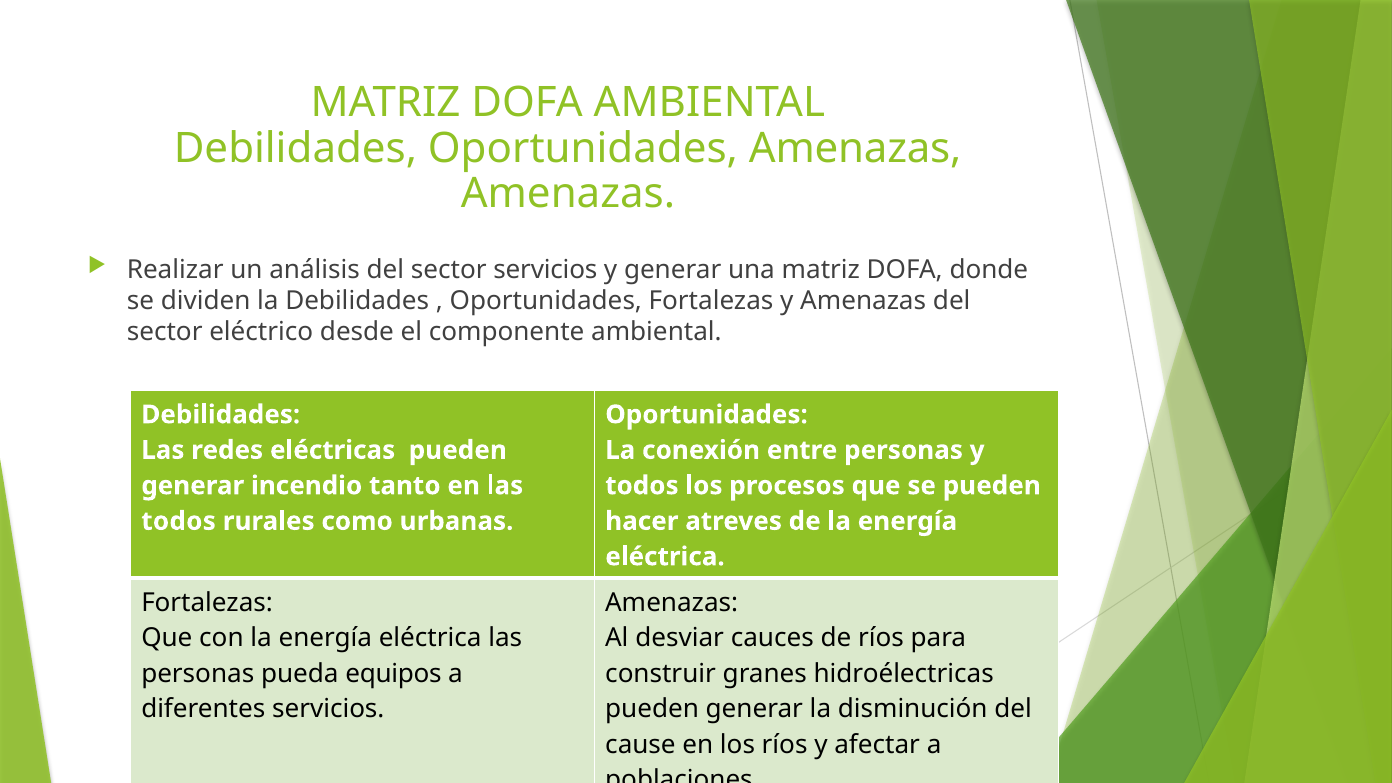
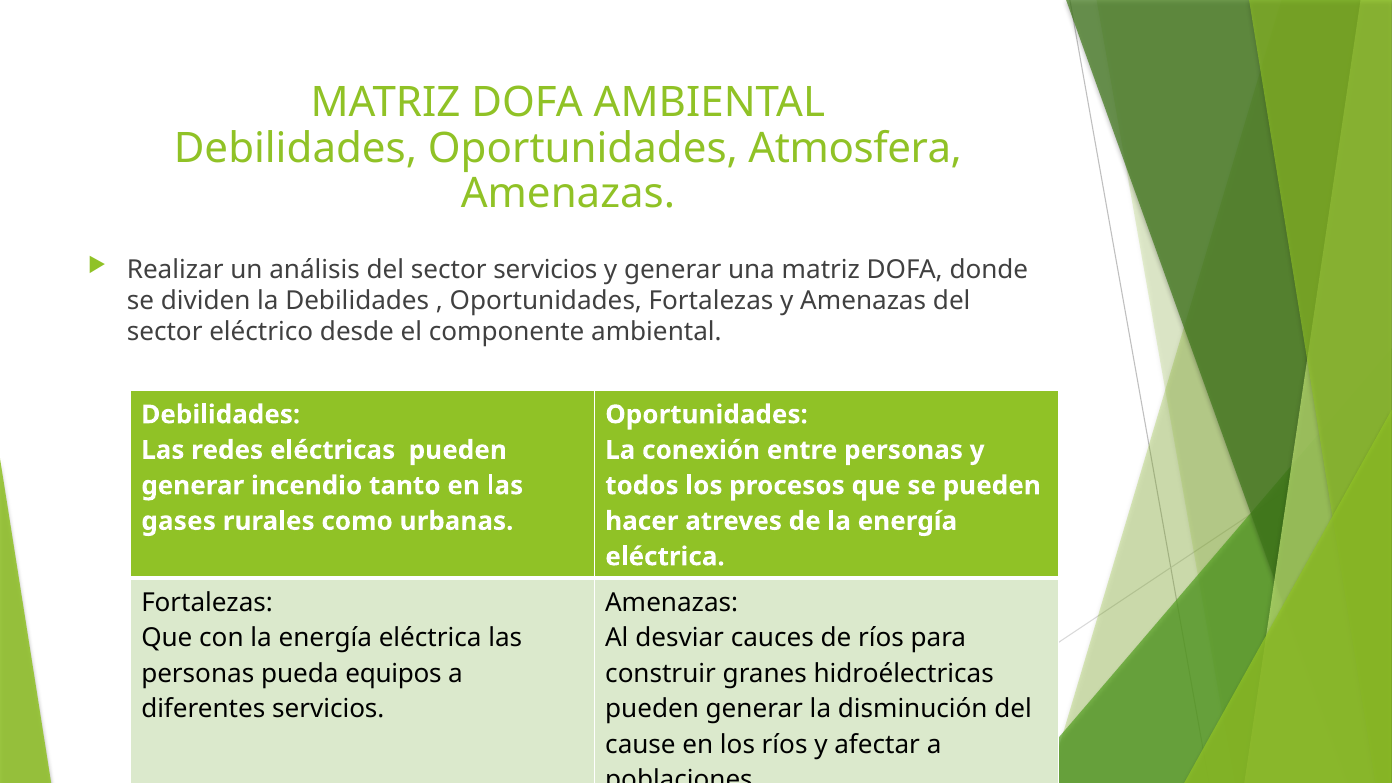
Oportunidades Amenazas: Amenazas -> Atmosfera (855, 148)
todos: todos -> gases (179, 521)
